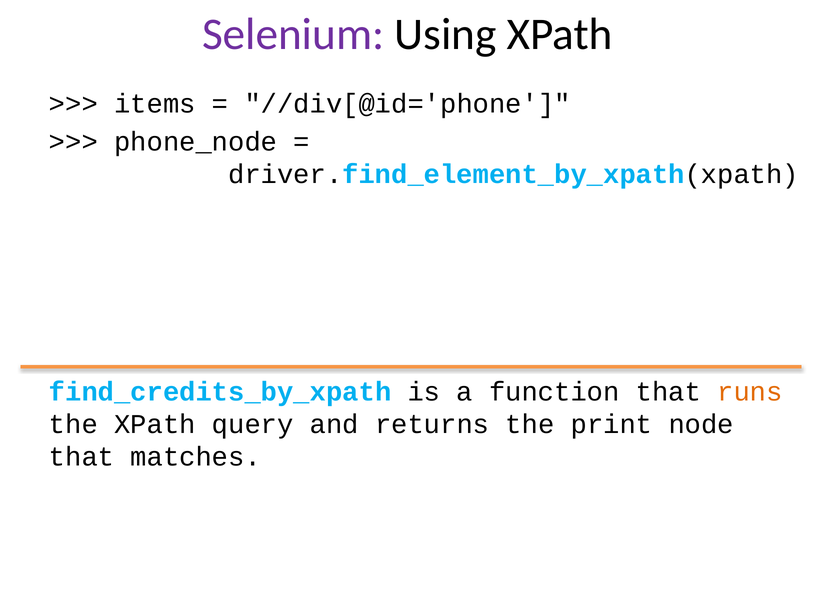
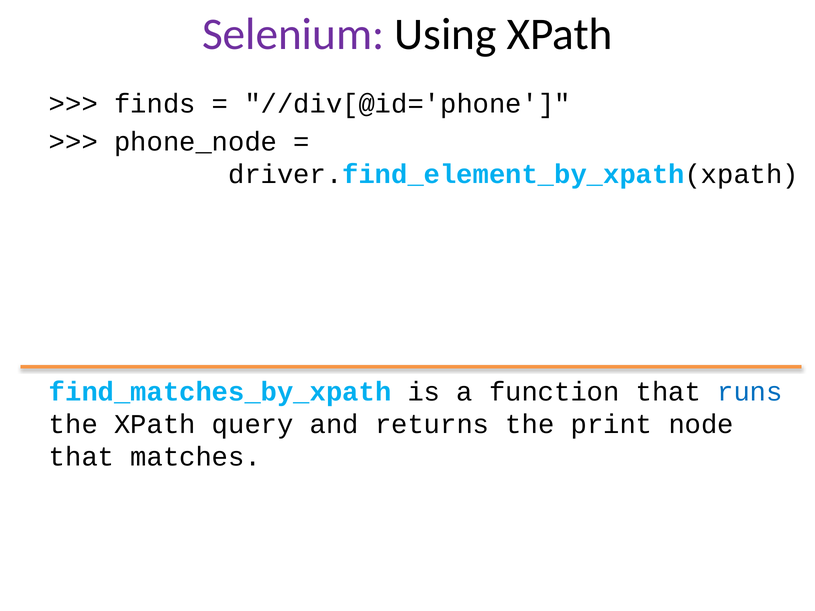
items: items -> finds (155, 104)
find_credits_by_xpath: find_credits_by_xpath -> find_matches_by_xpath (220, 392)
runs colour: orange -> blue (750, 392)
